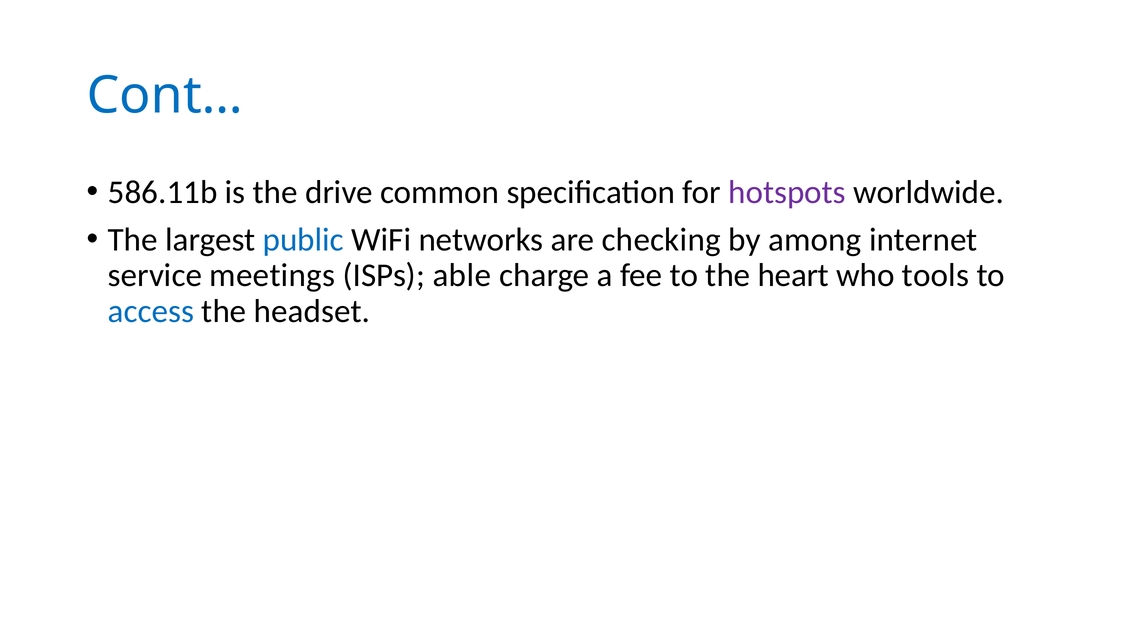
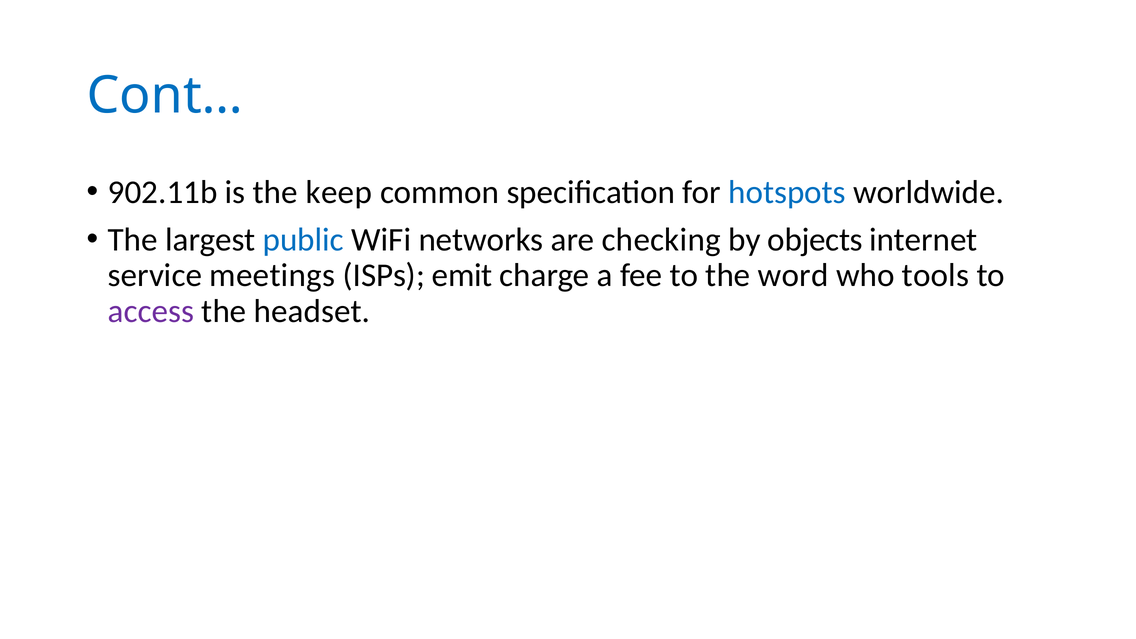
586.11b: 586.11b -> 902.11b (163, 192)
drive: drive -> keep (339, 192)
hotspots colour: purple -> blue (787, 192)
among: among -> objects (815, 240)
able: able -> emit (462, 275)
heart: heart -> word (793, 275)
access colour: blue -> purple (151, 311)
